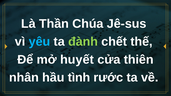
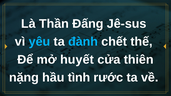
Chúa: Chúa -> Ðấng (88, 24)
đành colour: light green -> light blue (83, 42)
nhân: nhân -> nặng (24, 78)
